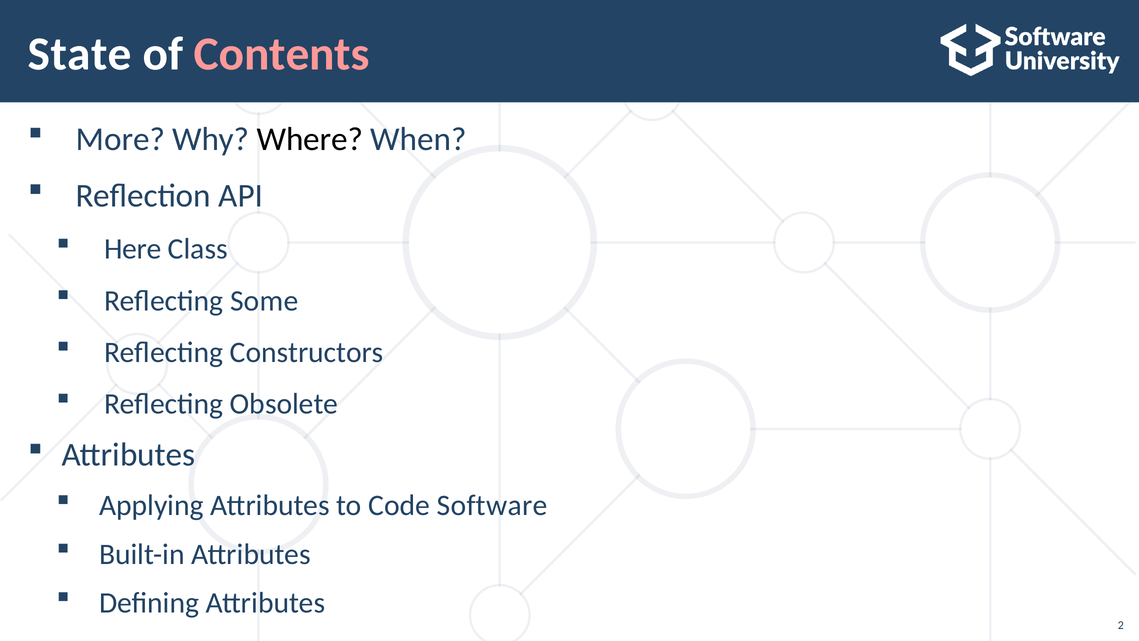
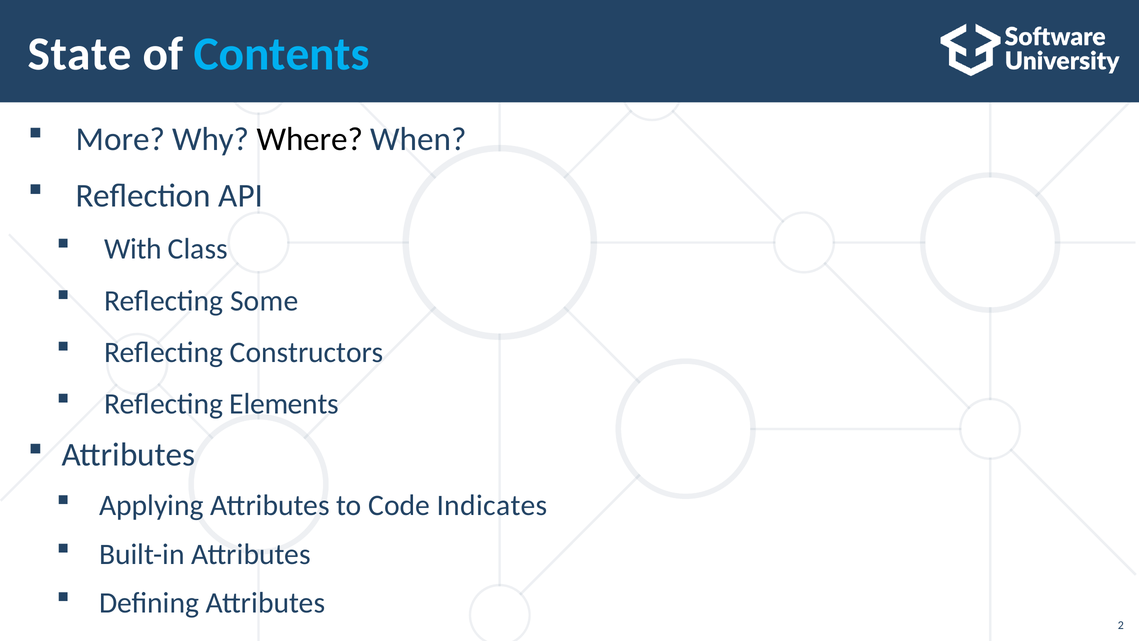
Contents colour: pink -> light blue (282, 54)
Here: Here -> With (133, 249)
Obsolete: Obsolete -> Elements (284, 404)
Software: Software -> Indicates (492, 505)
